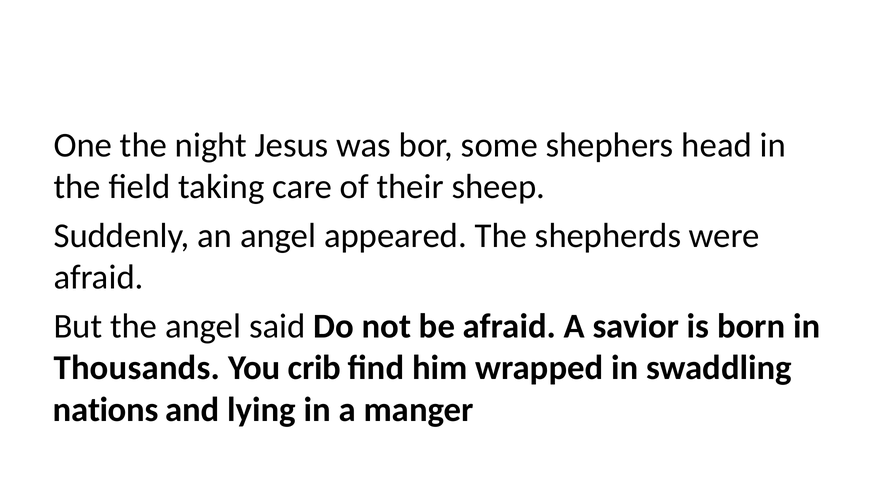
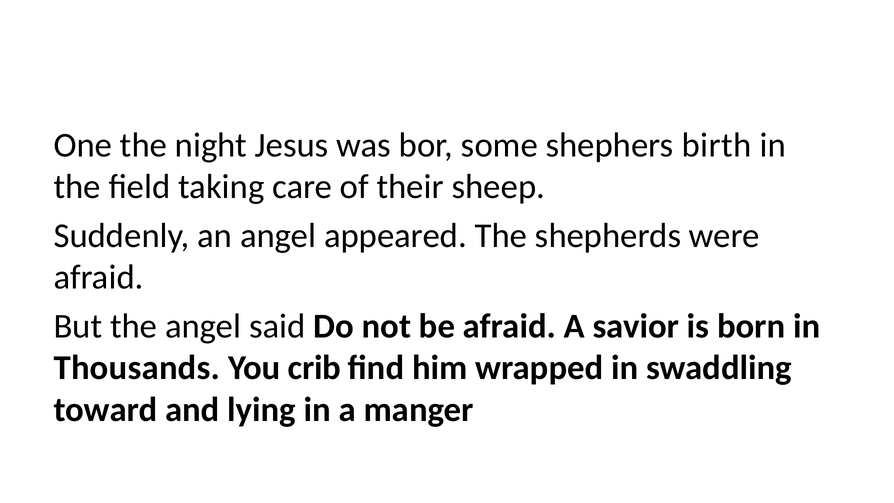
head: head -> birth (717, 145)
nations: nations -> toward (106, 410)
